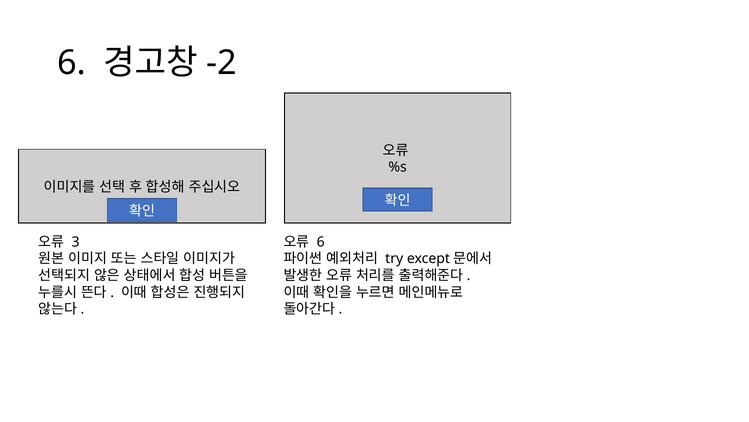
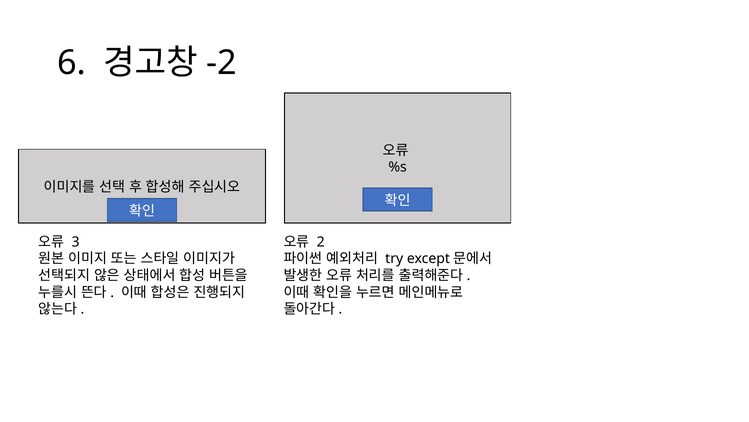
6: 6 -> 2 (321, 242)
